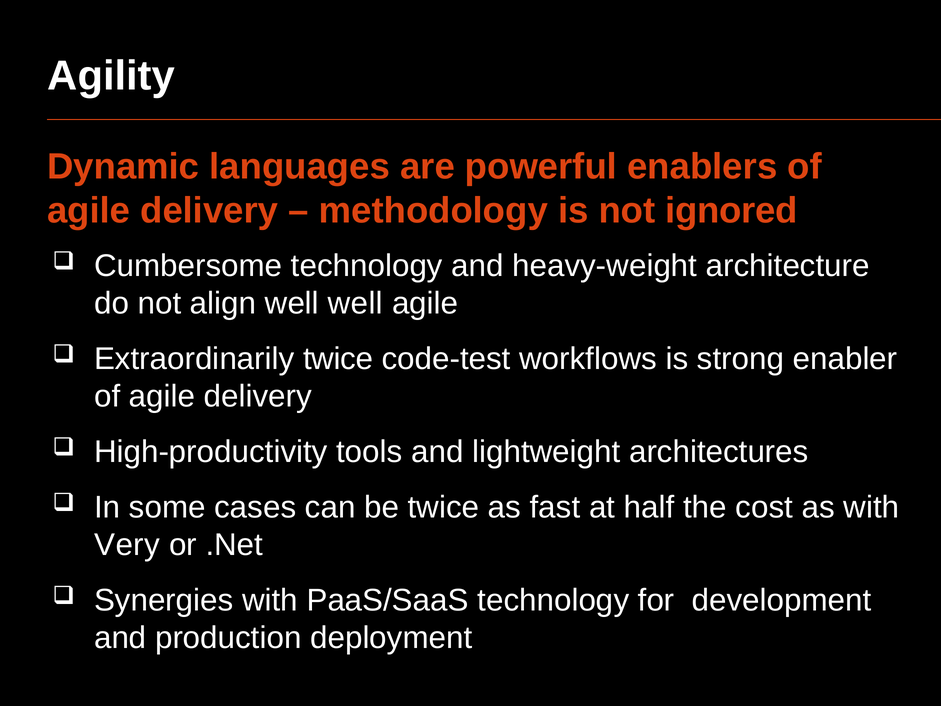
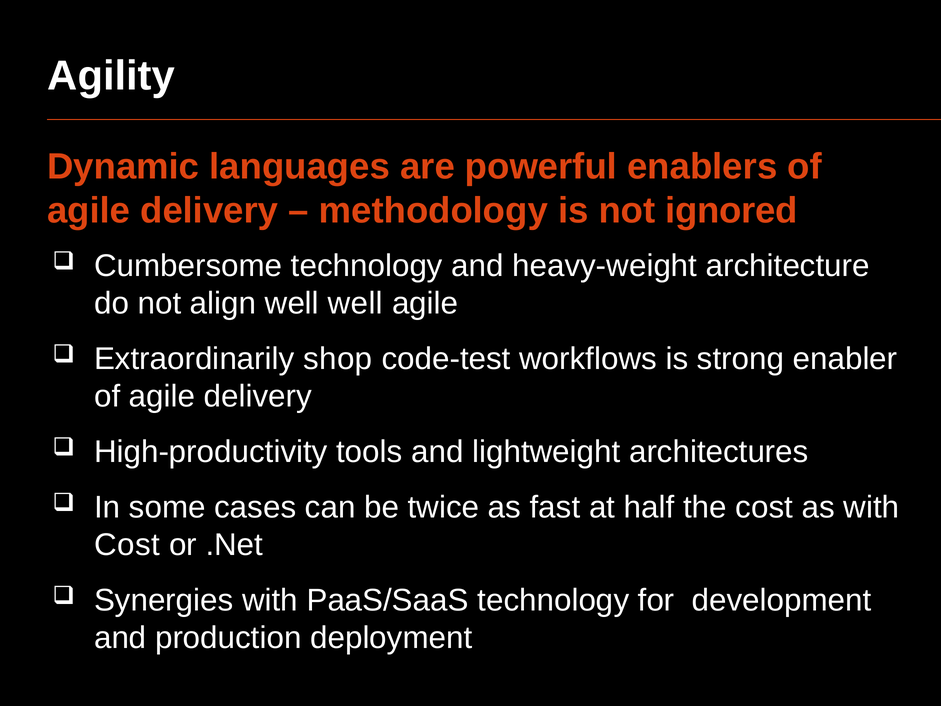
Extraordinarily twice: twice -> shop (338, 359)
Very: Very -> Cost (127, 545)
